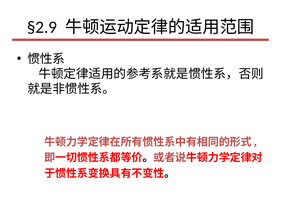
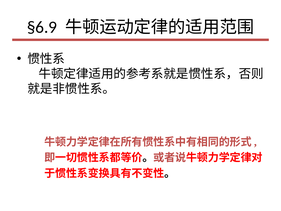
§2.9: §2.9 -> §6.9 (42, 27)
